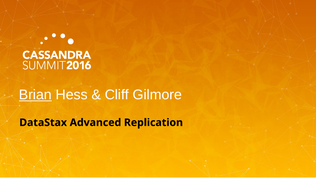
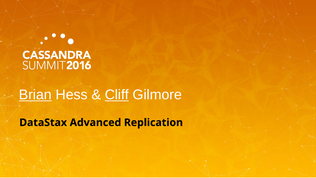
Cliff underline: none -> present (117, 95)
